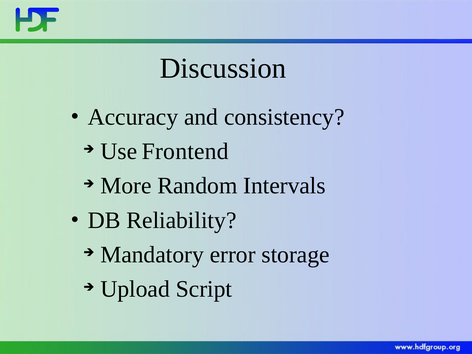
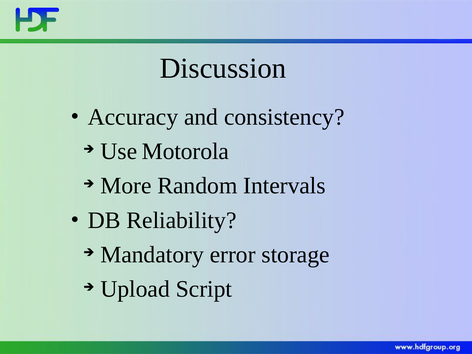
Frontend: Frontend -> Motorola (185, 151)
